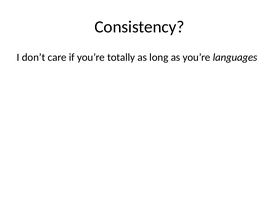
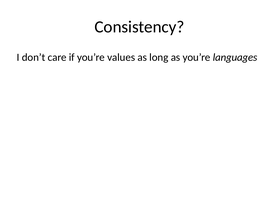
totally: totally -> values (121, 57)
